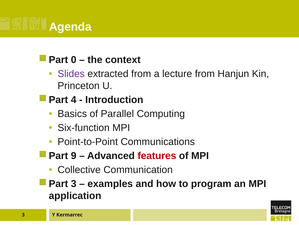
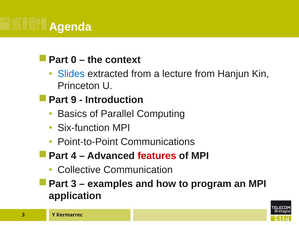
Slides colour: purple -> blue (71, 74)
4: 4 -> 9 (74, 99)
9: 9 -> 4 (74, 155)
